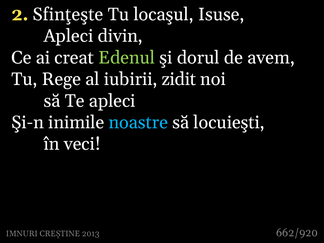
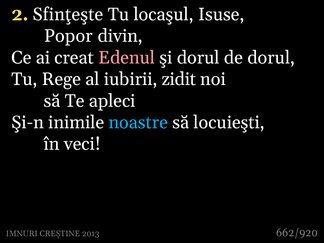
Apleci: Apleci -> Popor (68, 36)
Edenul colour: light green -> pink (127, 58)
de avem: avem -> dorul (271, 58)
